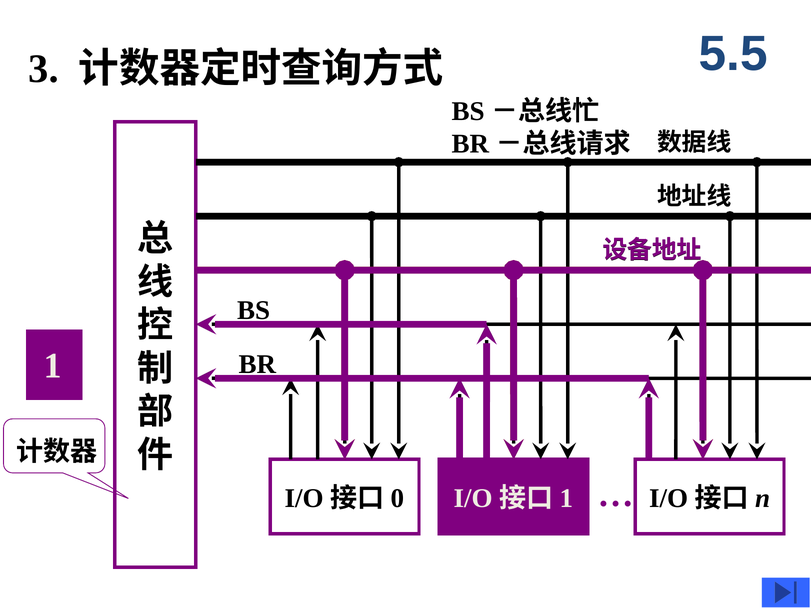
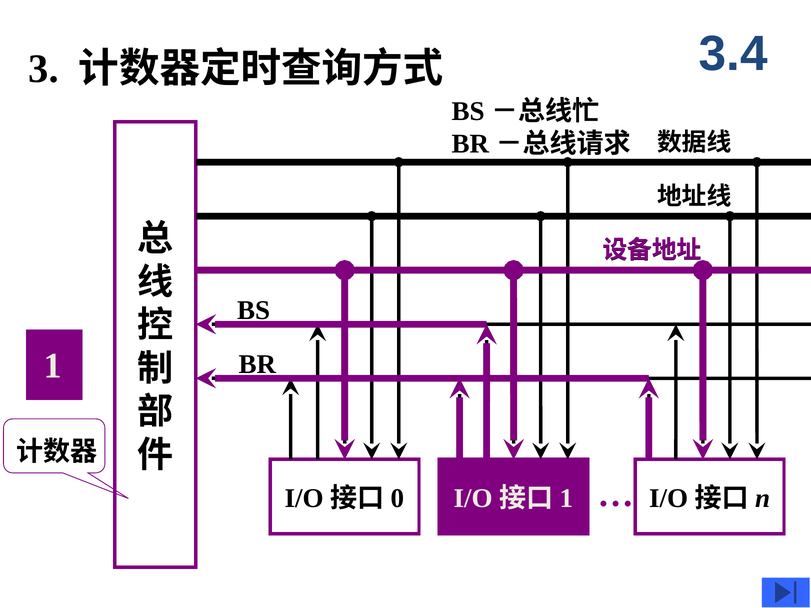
5.5: 5.5 -> 3.4 (733, 54)
